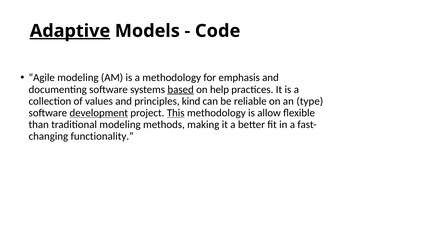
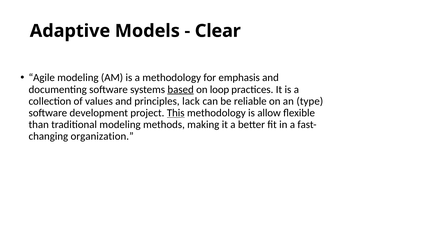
Adaptive underline: present -> none (70, 31)
Code: Code -> Clear (218, 31)
help: help -> loop (220, 89)
kind: kind -> lack (191, 101)
development underline: present -> none (99, 113)
functionality: functionality -> organization (102, 136)
